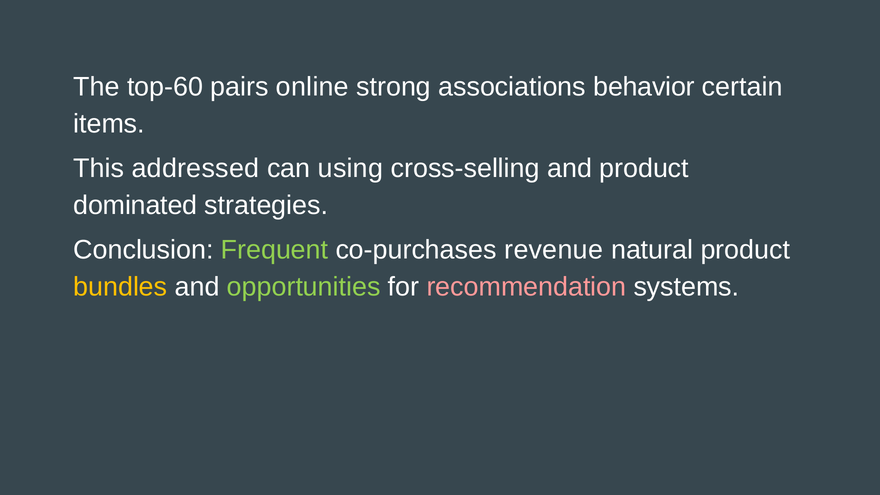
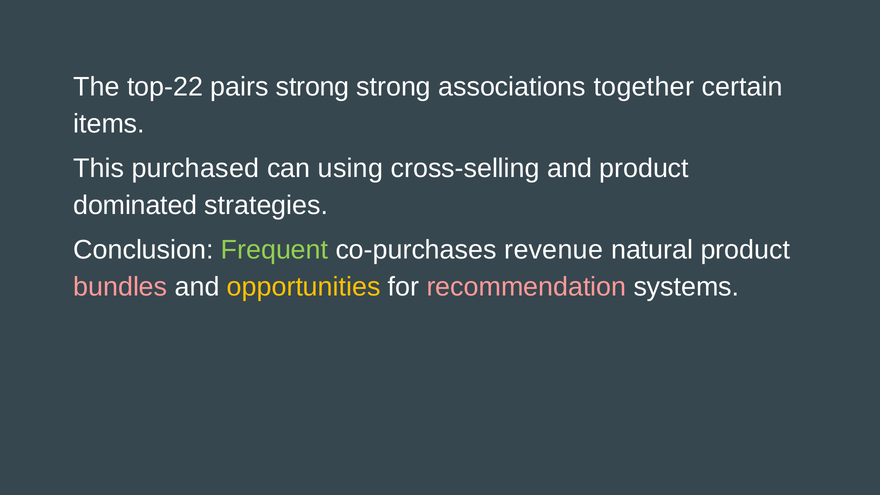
top-60: top-60 -> top-22 (165, 87)
pairs online: online -> strong (313, 87)
behavior: behavior -> together (644, 87)
addressed: addressed -> purchased (195, 168)
bundles colour: yellow -> pink (120, 287)
opportunities colour: light green -> yellow (304, 287)
